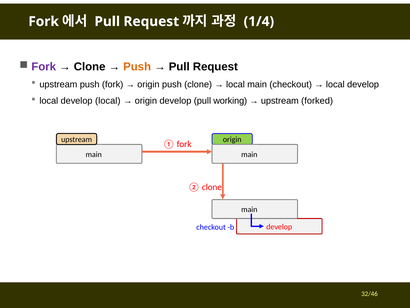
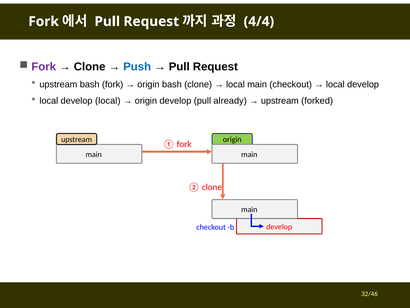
1/4: 1/4 -> 4/4 (259, 21)
Push colour: orange -> blue (137, 67)
upstream push: push -> bash (90, 84)
origin push: push -> bash (172, 84)
working: working -> already (230, 101)
